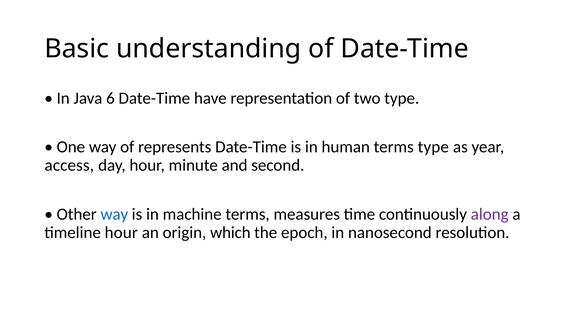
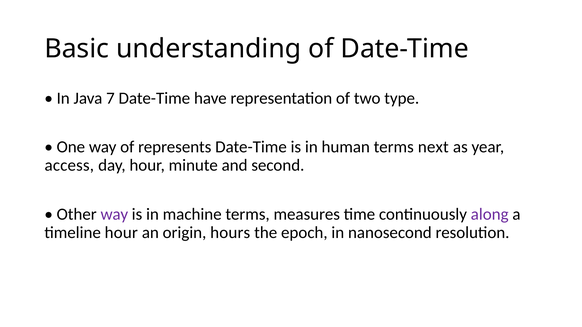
6: 6 -> 7 (110, 98)
terms type: type -> next (433, 147)
way colour: blue -> purple (114, 214)
which: which -> hours (230, 233)
